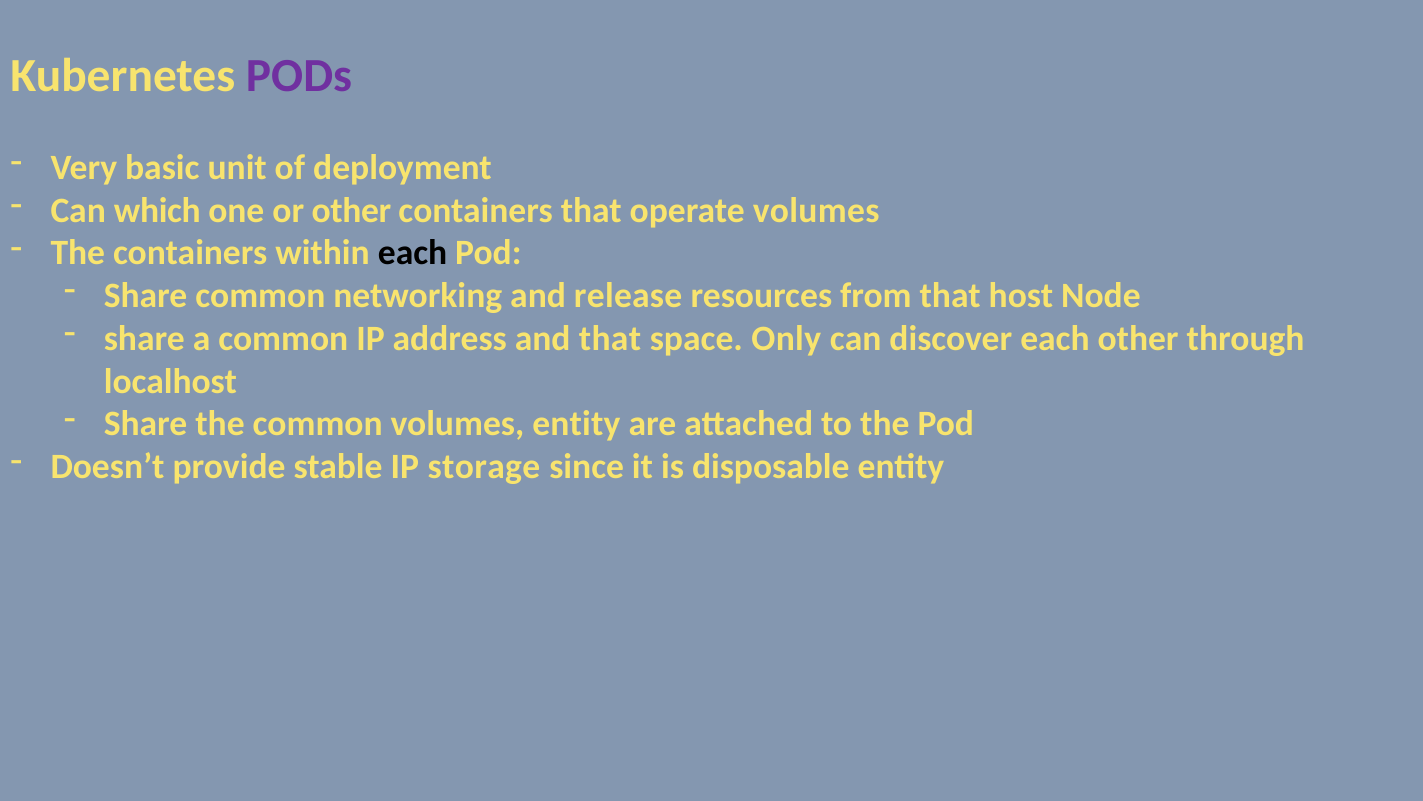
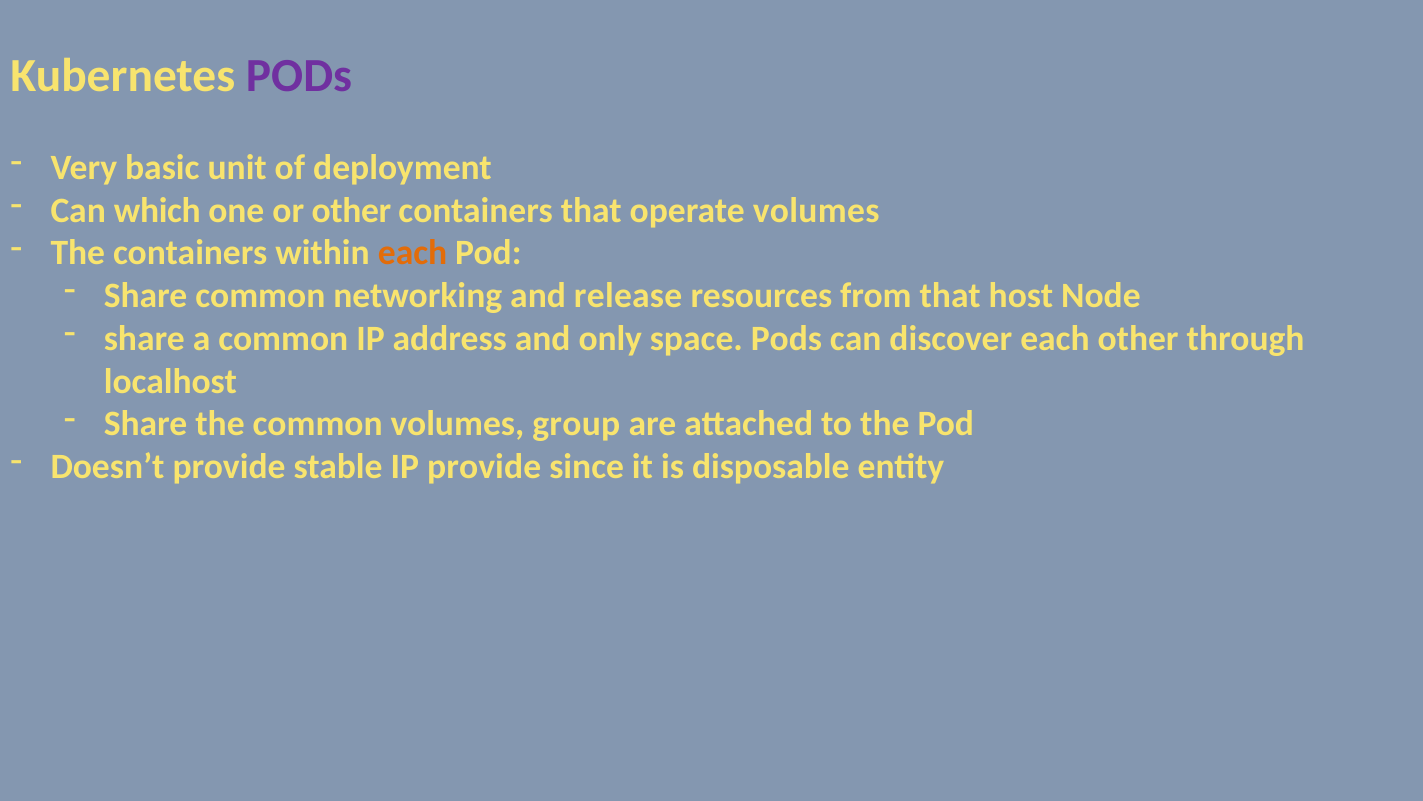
each colour: black -> orange (413, 253)
and that: that -> only (610, 338)
space Only: Only -> Pods (786, 338)
volumes entity: entity -> group (576, 424)
IP storage: storage -> provide (484, 466)
